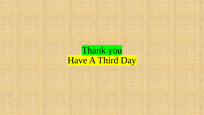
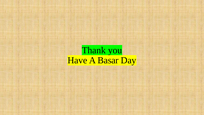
Third: Third -> Basar (108, 60)
